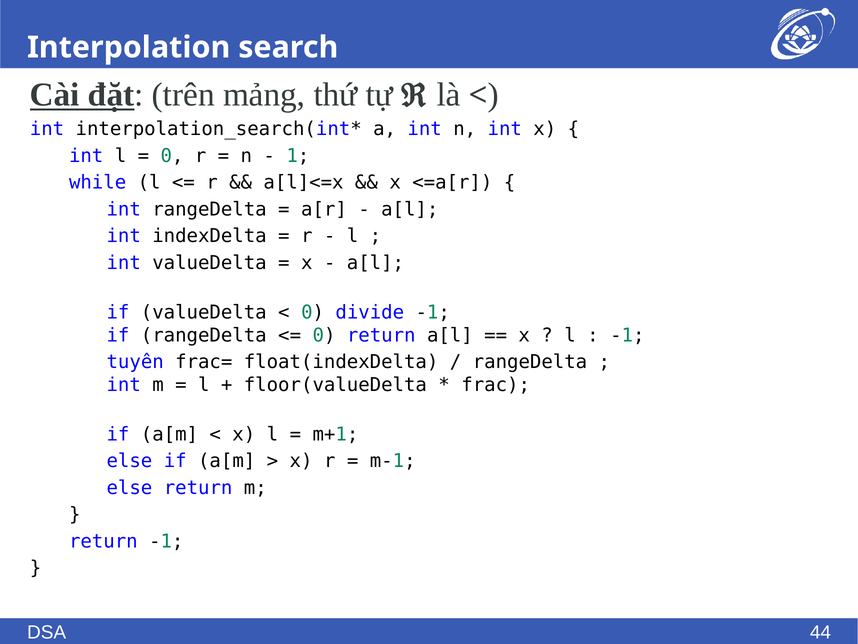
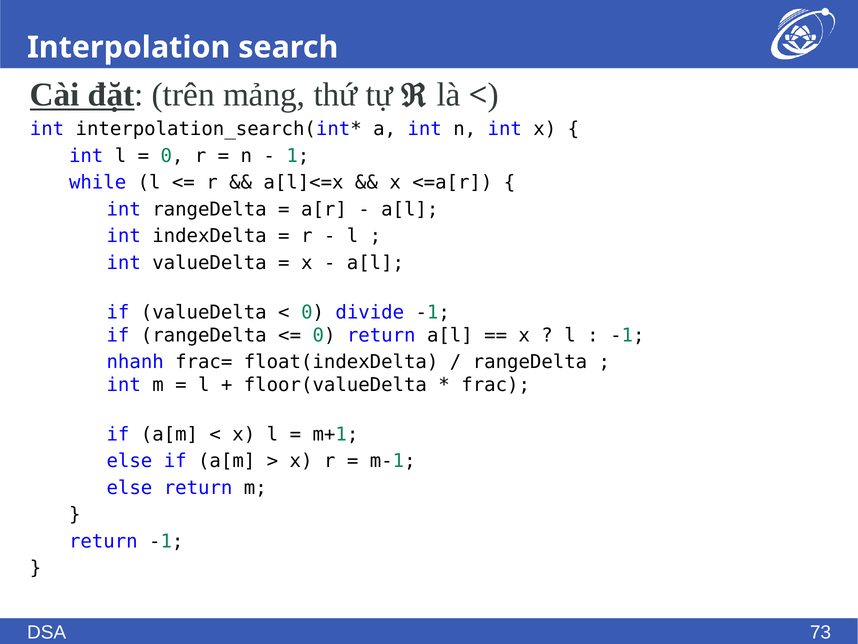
tuyến: tuyến -> nhanh (135, 362)
44: 44 -> 73 (820, 632)
